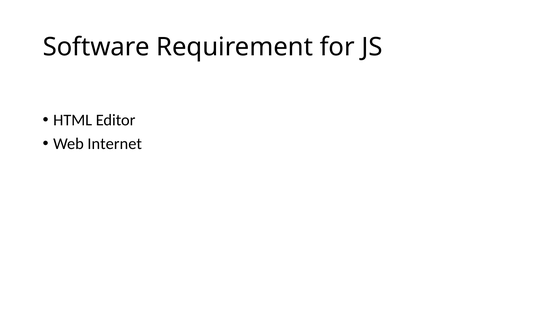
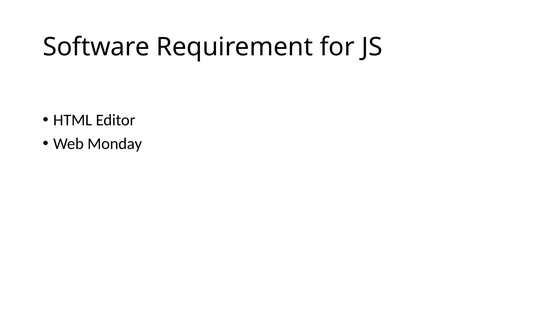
Internet: Internet -> Monday (115, 144)
